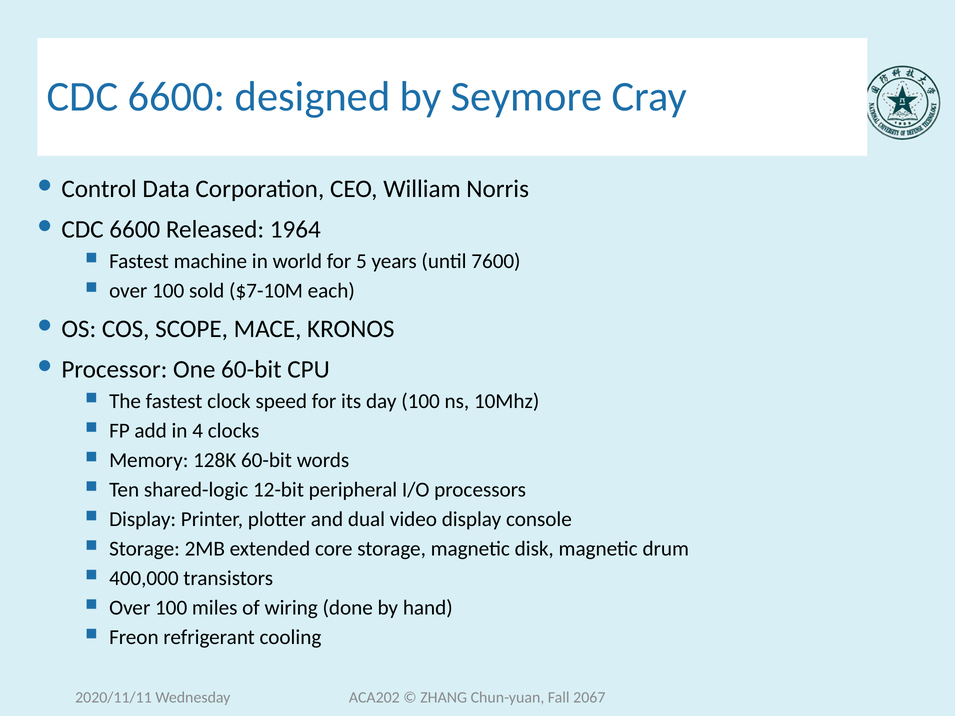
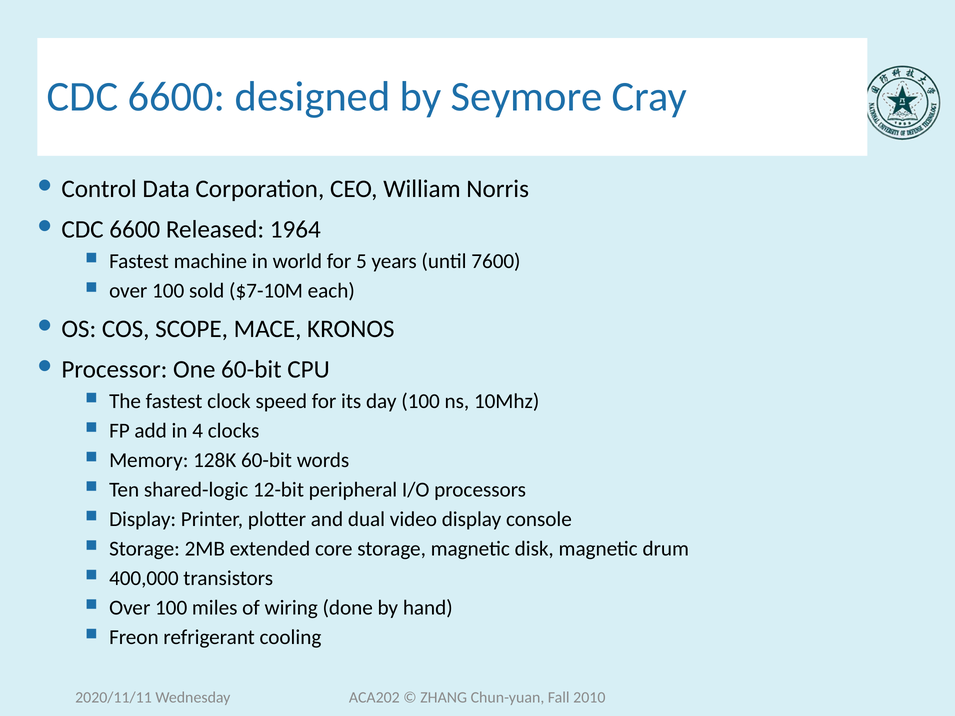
2067: 2067 -> 2010 (589, 698)
